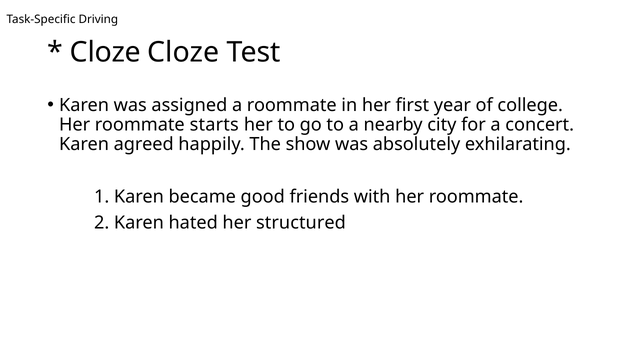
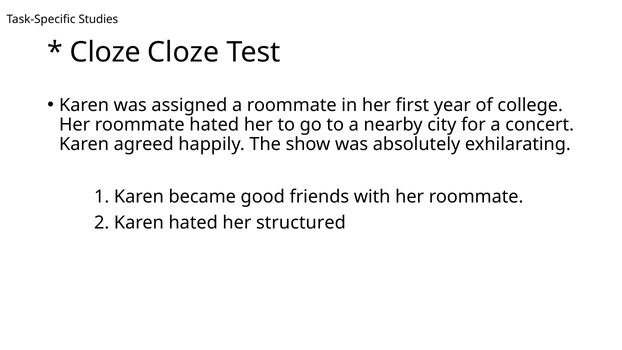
Driving: Driving -> Studies (98, 19)
roommate starts: starts -> hated (214, 125)
